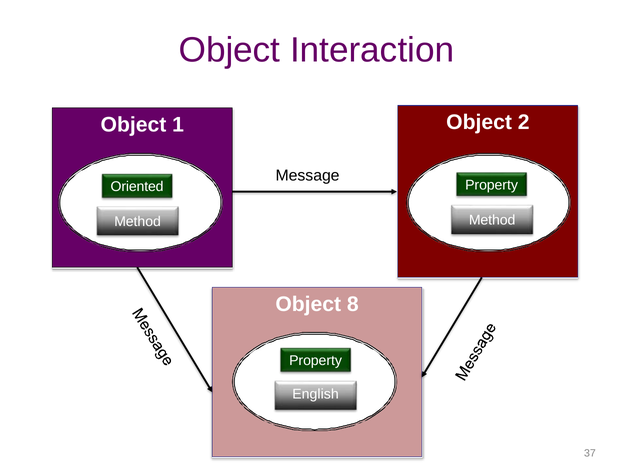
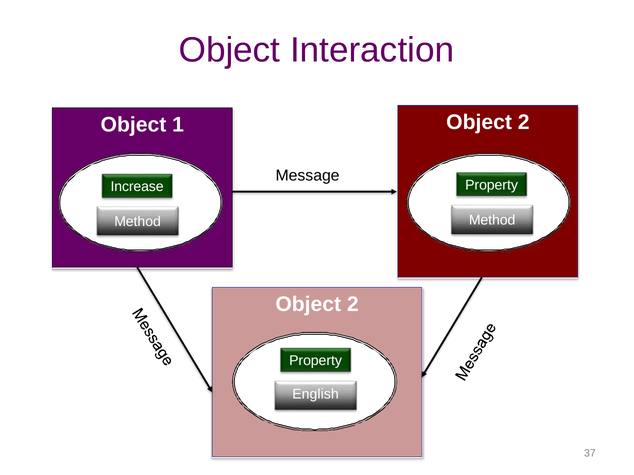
Oriented: Oriented -> Increase (137, 187)
8: 8 -> 2 (353, 305)
